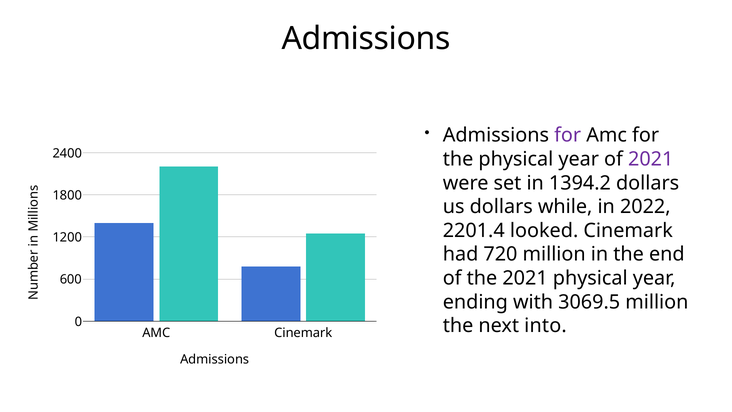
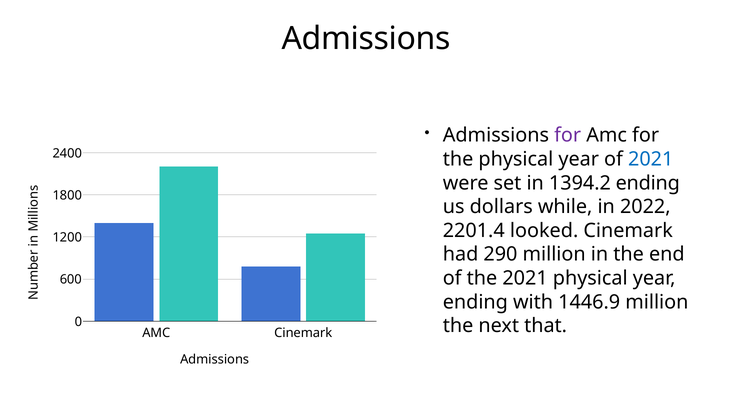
2021 colour: purple -> blue (651, 159)
1394.2 dollars: dollars -> ending (648, 183)
720: 720 -> 290 (500, 254)
3069.5: 3069.5 -> 1446.9 (589, 302)
into: into -> that (546, 326)
